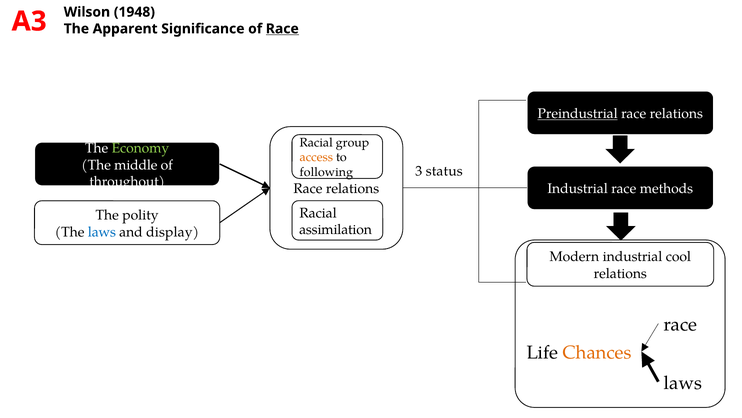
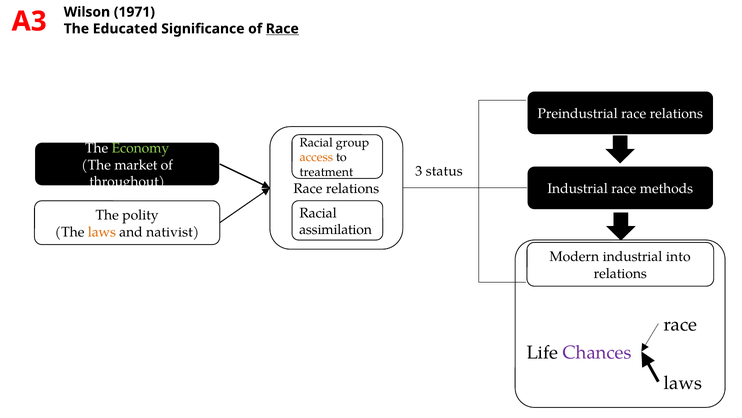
1948: 1948 -> 1971 (134, 12)
Apparent: Apparent -> Educated (125, 29)
Preindustrial underline: present -> none (578, 114)
middle: middle -> market (136, 165)
following: following -> treatment (326, 172)
laws colour: blue -> orange (102, 232)
display: display -> nativist (173, 232)
cool: cool -> into (678, 257)
Chances colour: orange -> purple (597, 352)
